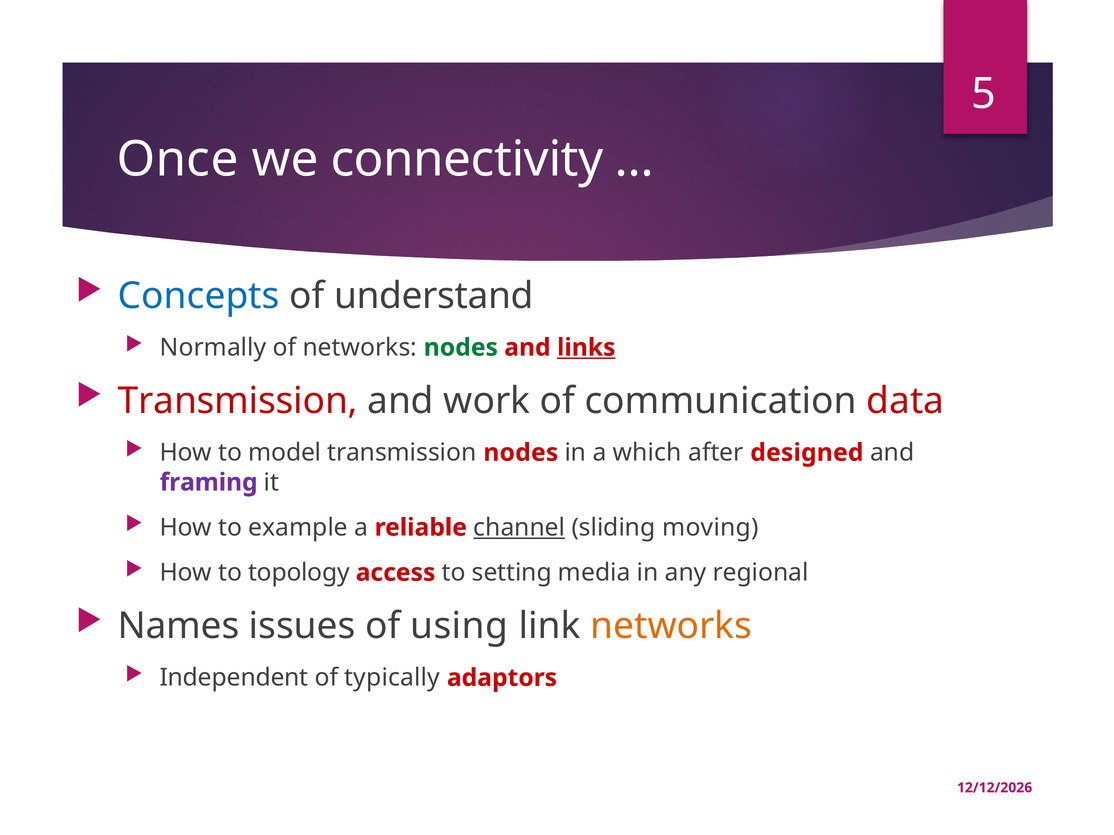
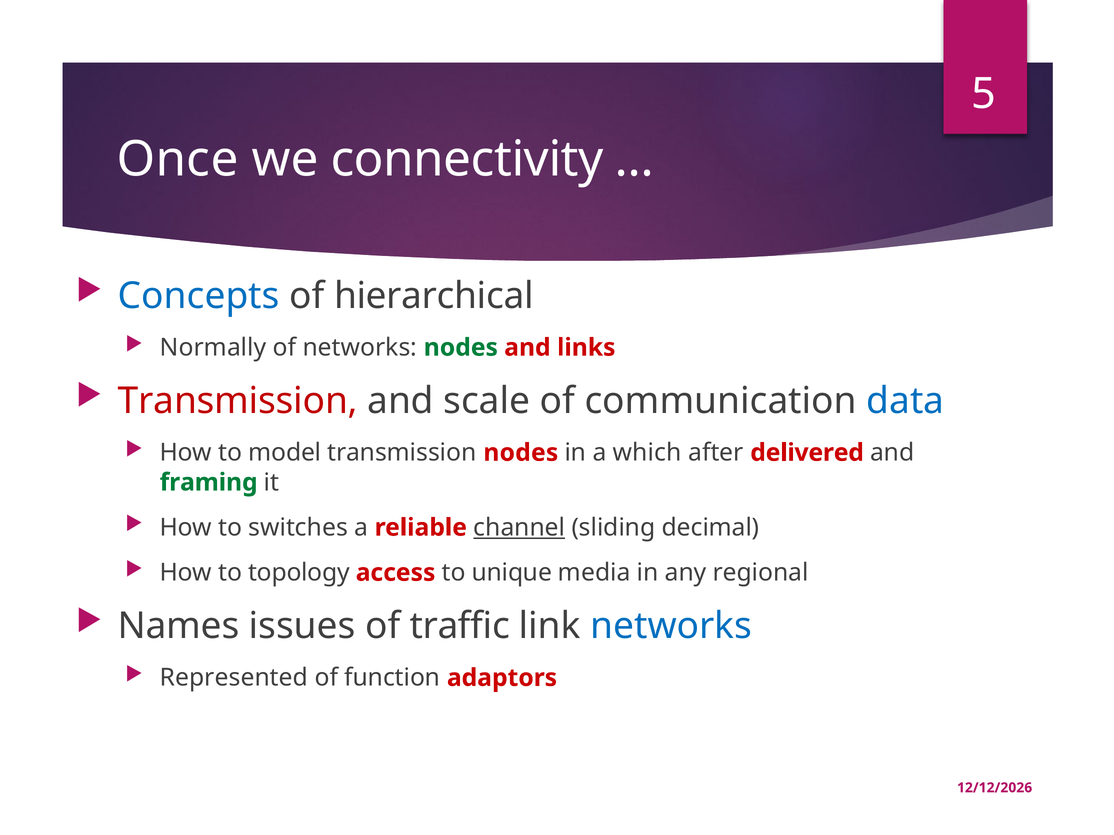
understand: understand -> hierarchical (434, 296)
links underline: present -> none (586, 348)
work: work -> scale (487, 401)
data colour: red -> blue (905, 401)
designed: designed -> delivered (807, 453)
framing colour: purple -> green (209, 483)
example: example -> switches (298, 528)
moving: moving -> decimal (711, 528)
setting: setting -> unique (512, 573)
using: using -> traffic (460, 626)
networks colour: orange -> blue (671, 626)
Independent: Independent -> Represented (234, 678)
typically: typically -> function (392, 678)
